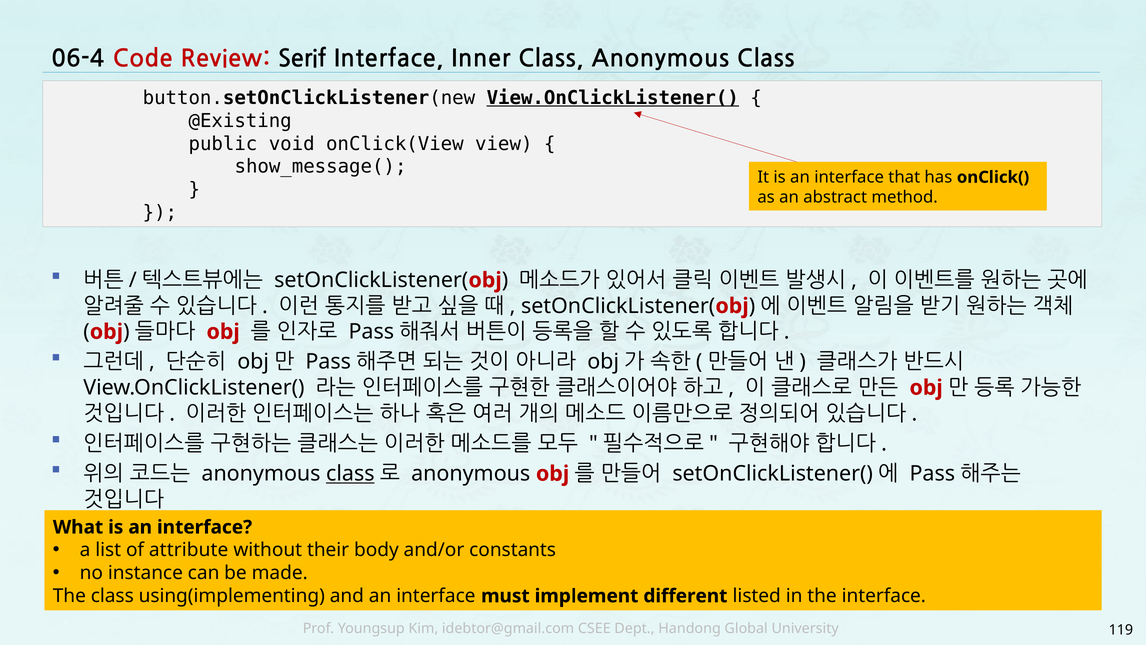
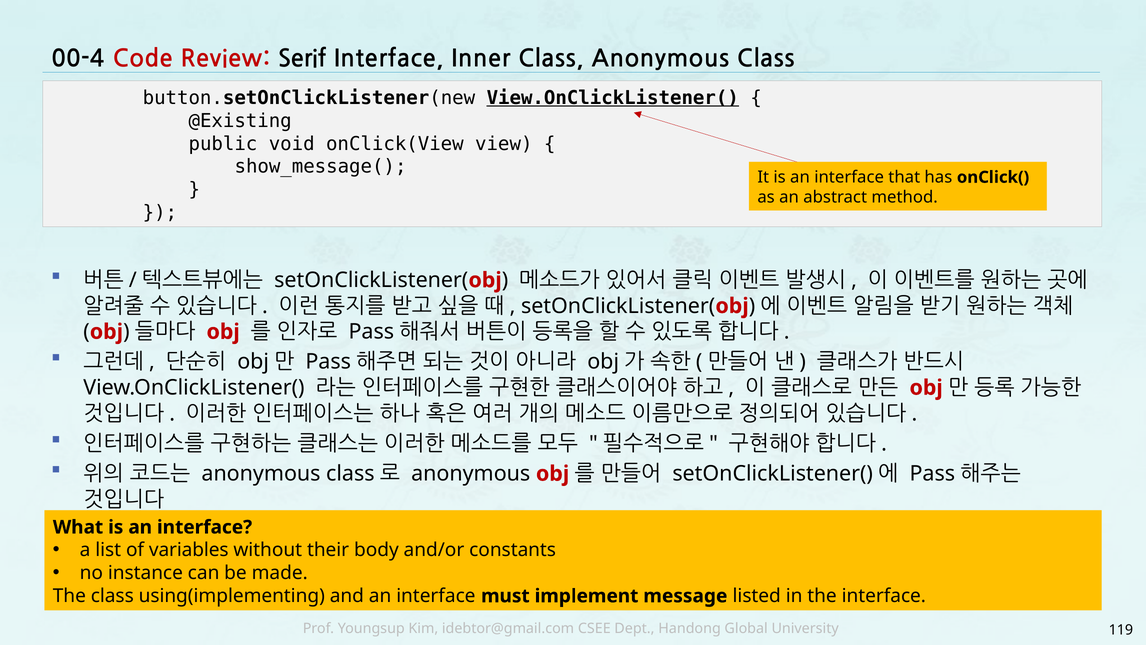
06-4: 06-4 -> 00-4 (78, 59)
class underline: present -> none (350, 473)
attribute: attribute -> variables (189, 550)
different: different -> message (685, 596)
